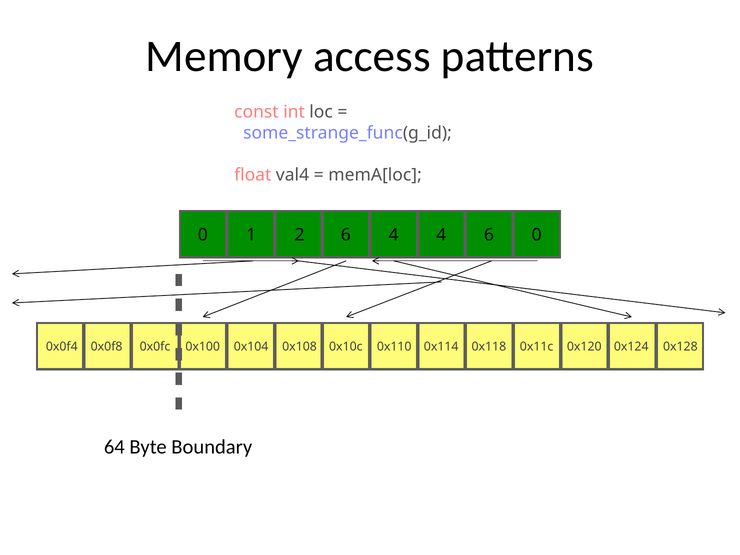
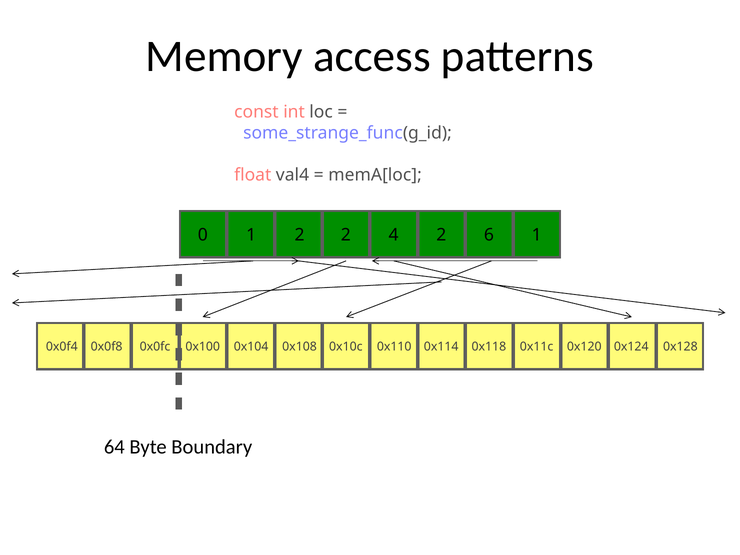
2 6: 6 -> 2 (346, 235)
4 4: 4 -> 2 (441, 235)
6 0: 0 -> 1 (537, 235)
